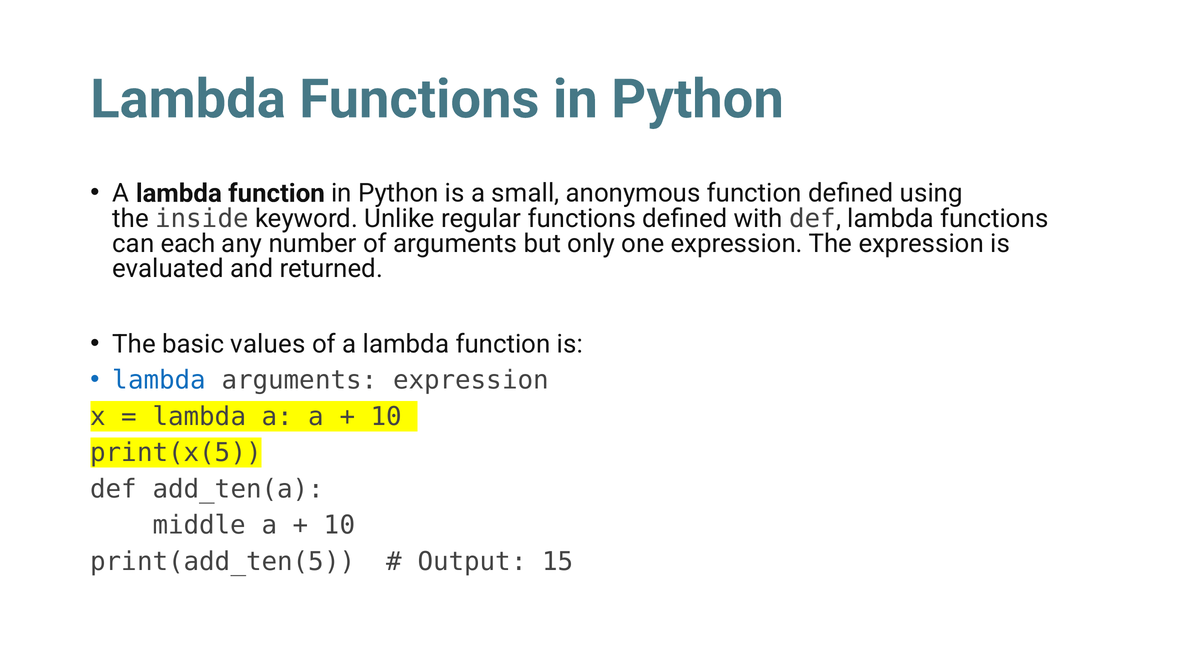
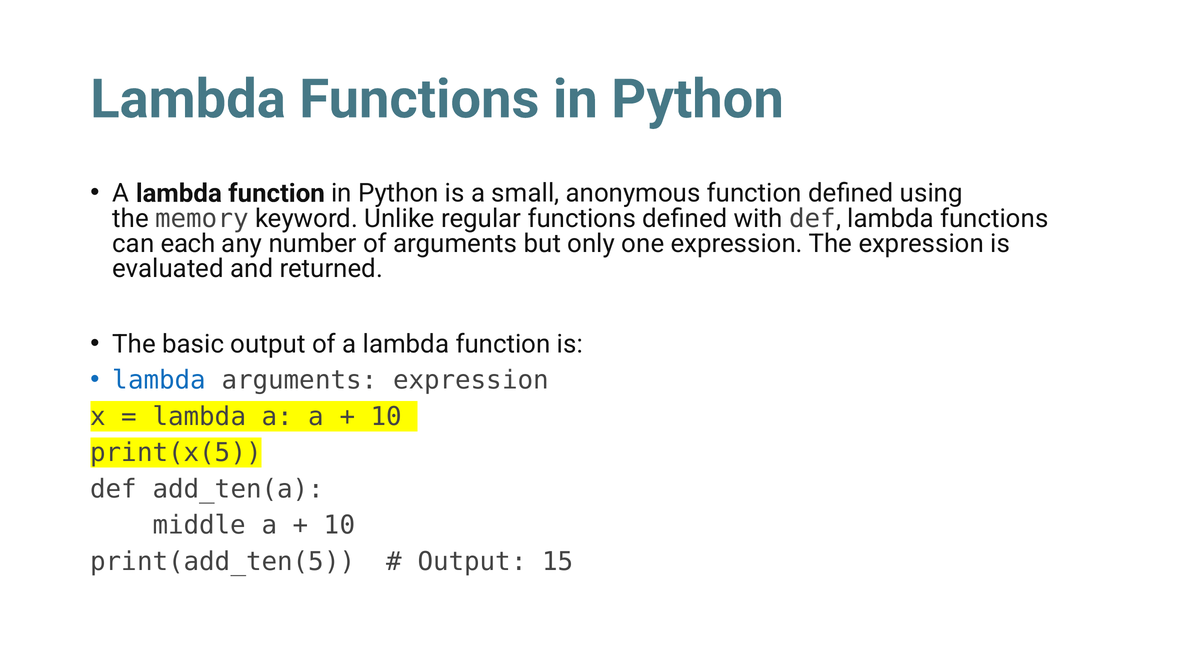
inside: inside -> memory (202, 218)
basic values: values -> output (268, 344)
